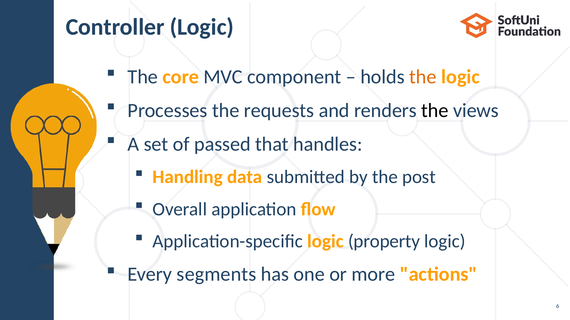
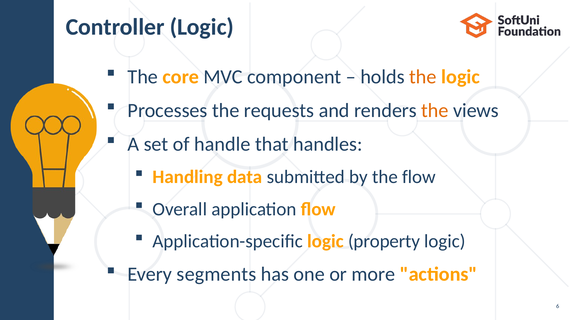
the colour: black -> orange (435, 111)
passed: passed -> handle (222, 144)
the post: post -> flow (419, 177)
